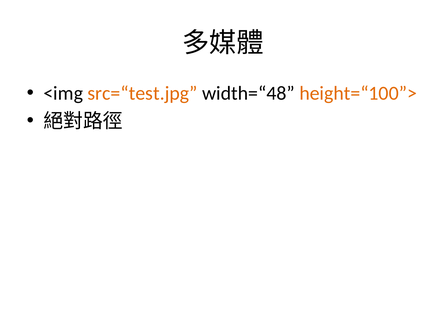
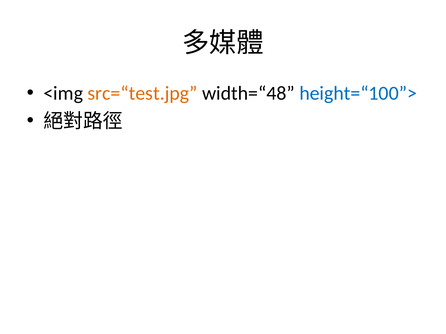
height=“100”> colour: orange -> blue (358, 94)
